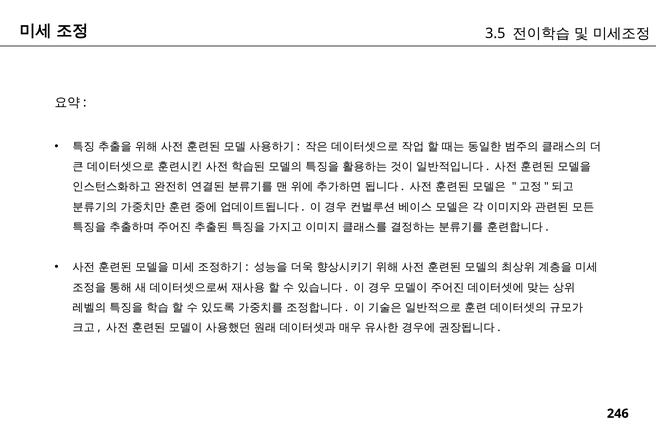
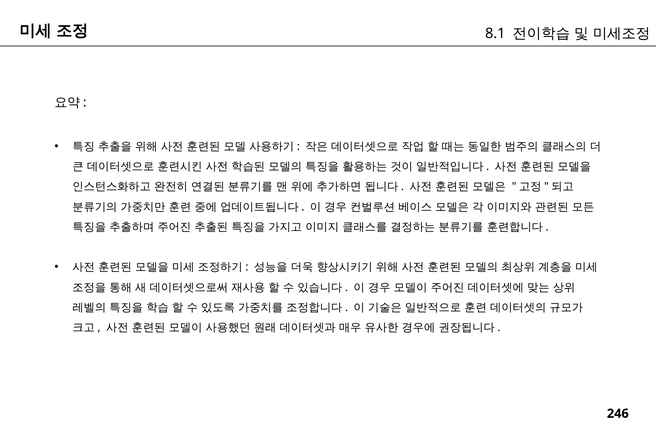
3.5: 3.5 -> 8.1 (495, 34)
